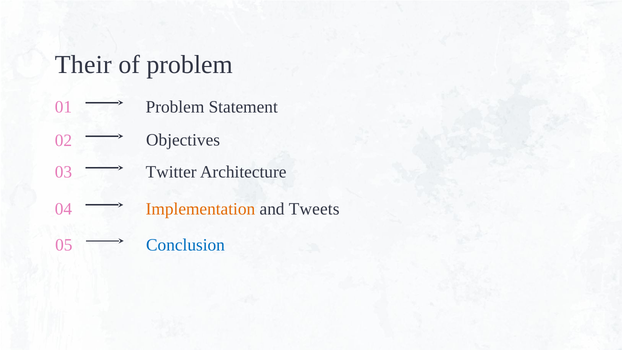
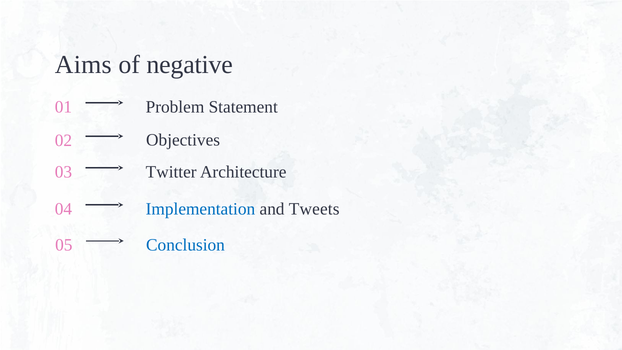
Their: Their -> Aims (83, 65)
of problem: problem -> negative (190, 65)
Implementation colour: orange -> blue (200, 209)
